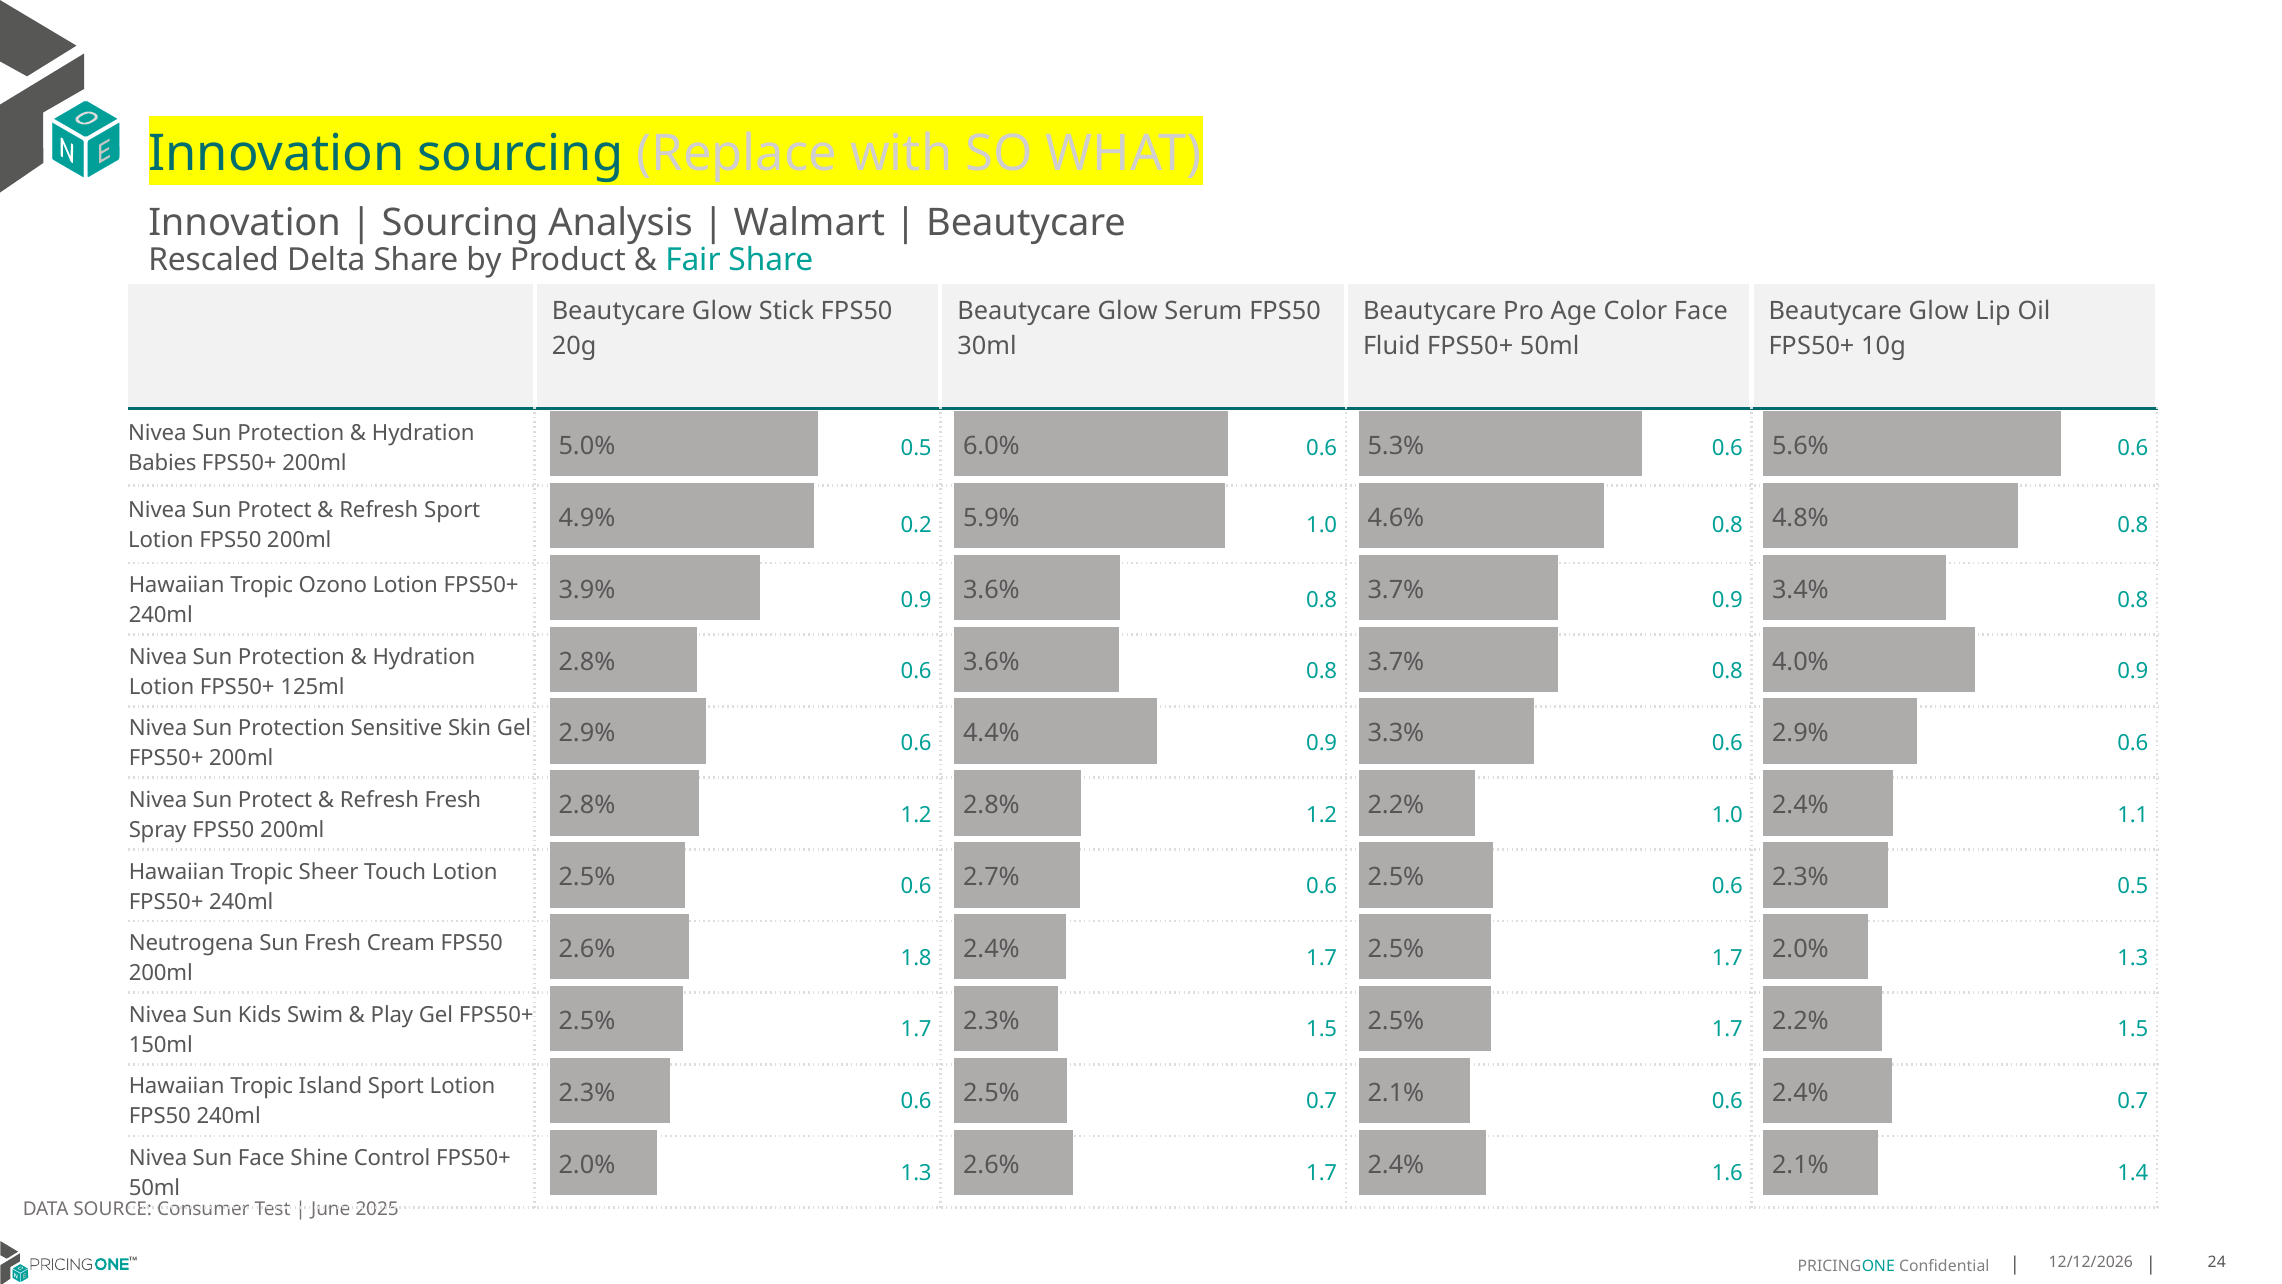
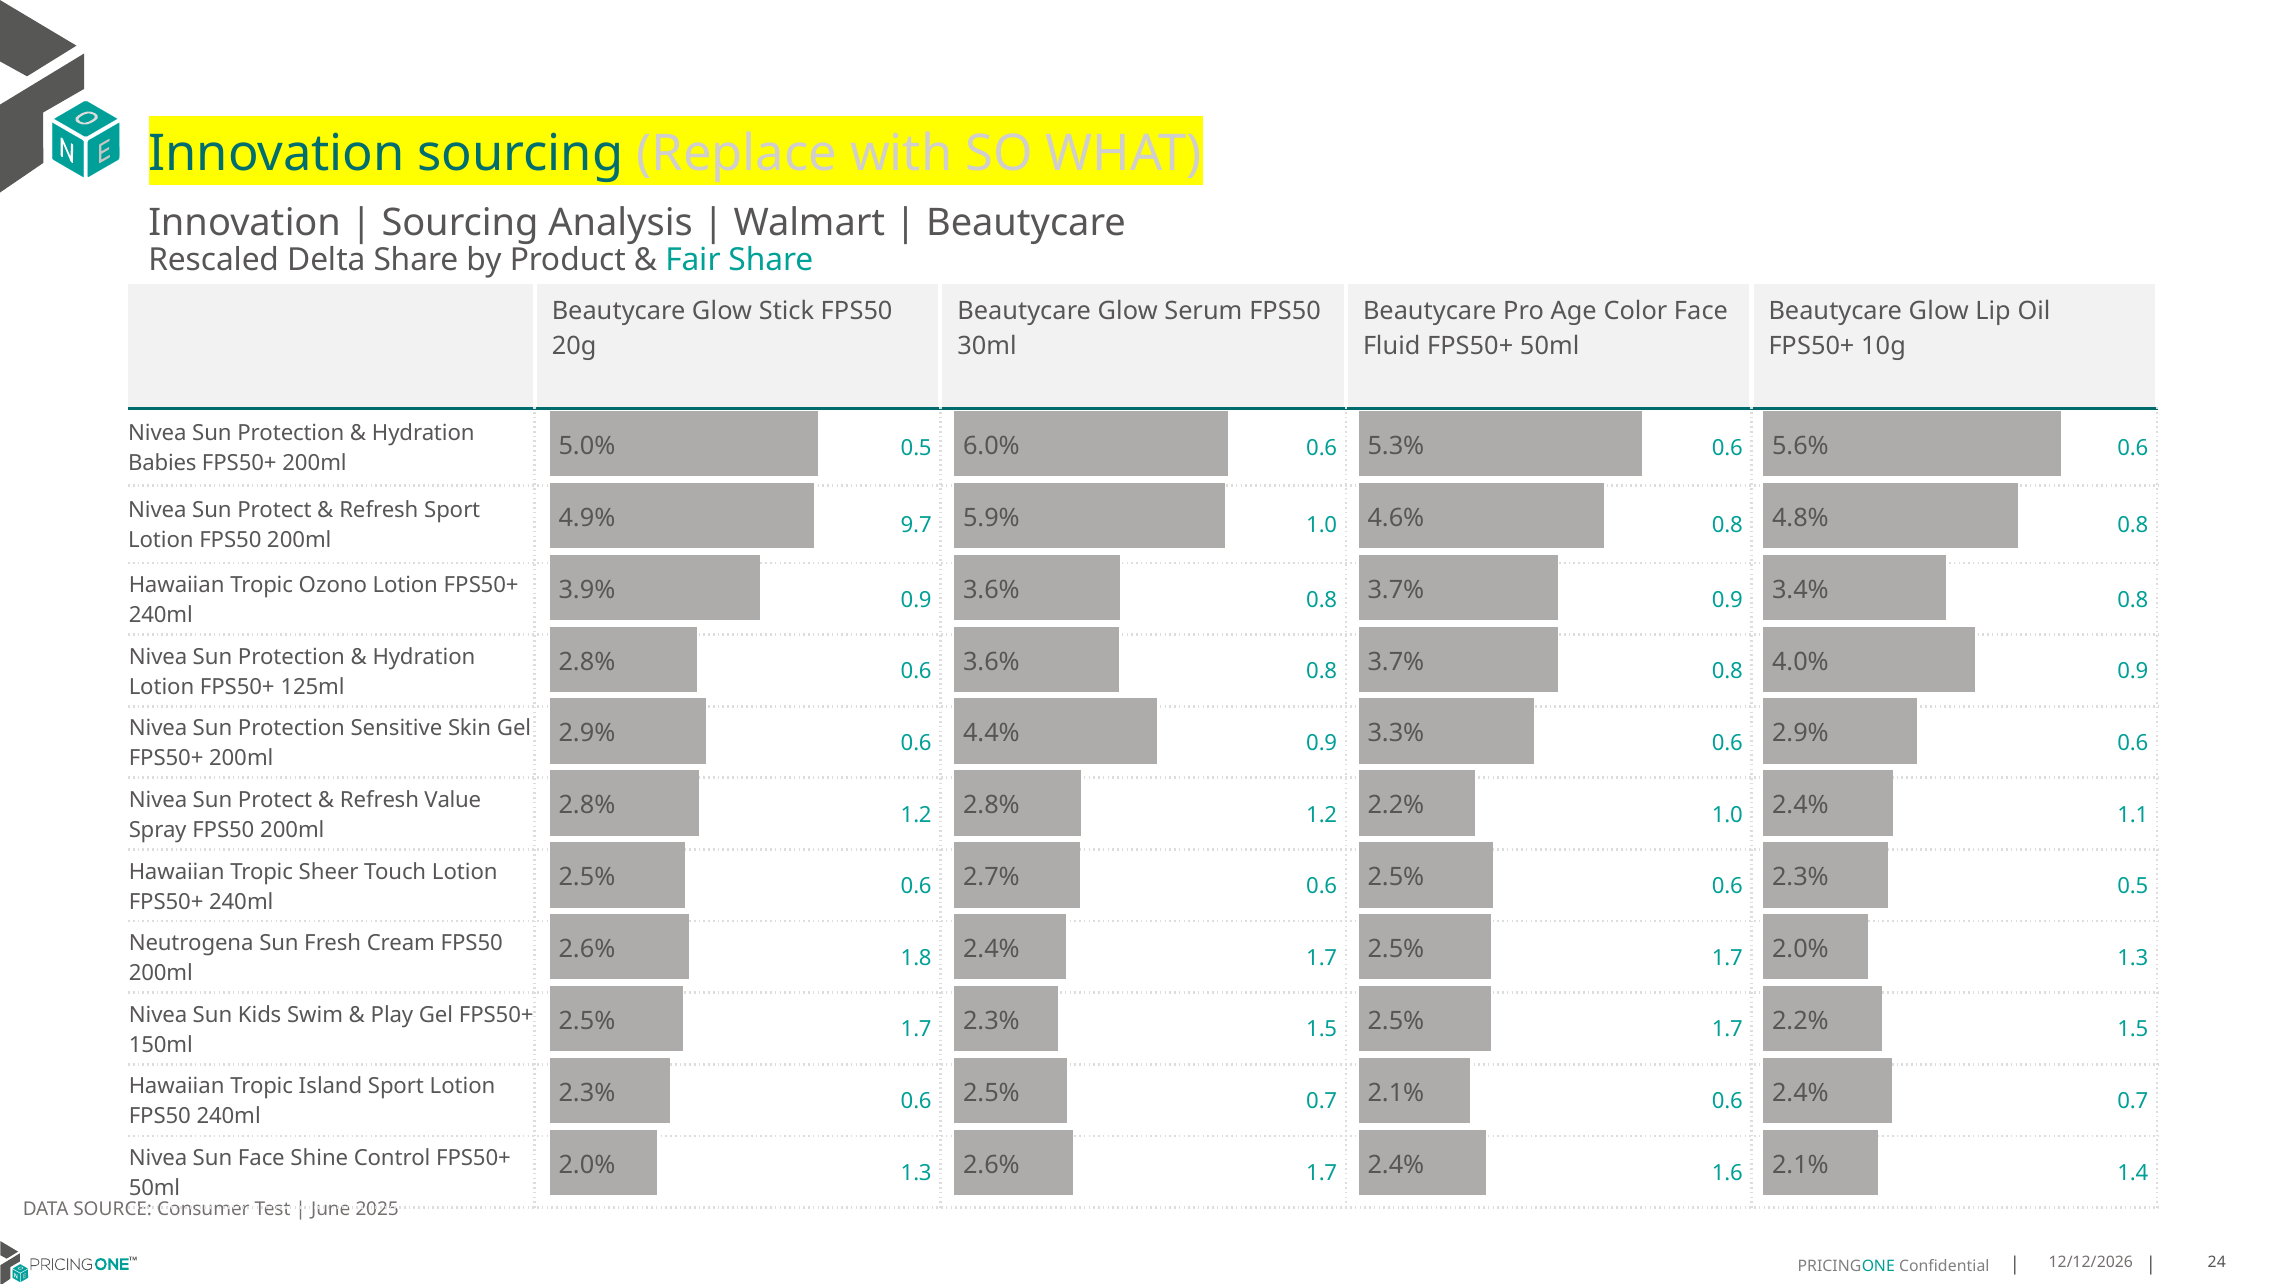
0.2: 0.2 -> 9.7 (916, 525)
Refresh Fresh: Fresh -> Value (453, 800)
